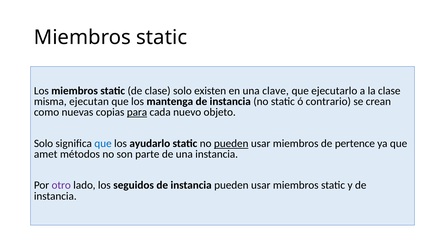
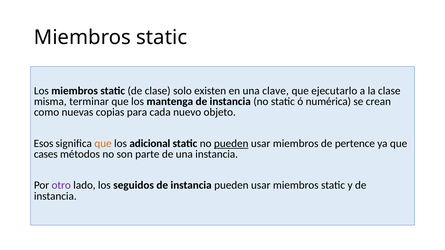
ejecutan: ejecutan -> terminar (89, 102)
contrario: contrario -> numérica (328, 102)
para underline: present -> none (137, 112)
Solo: Solo -> Esos (44, 144)
que colour: blue -> orange (103, 144)
ayudarlo: ayudarlo -> adicional (150, 144)
amet: amet -> cases (46, 154)
